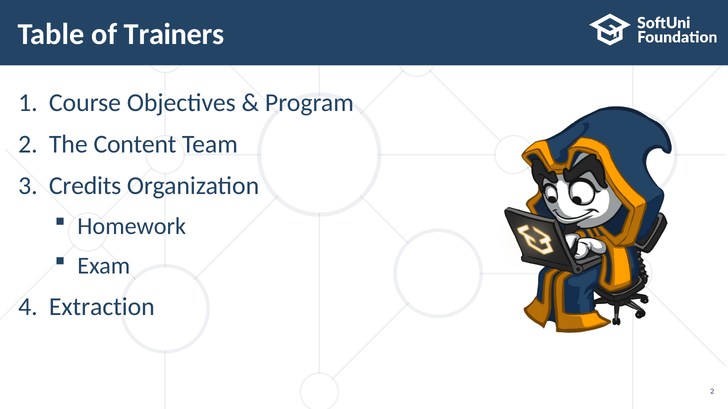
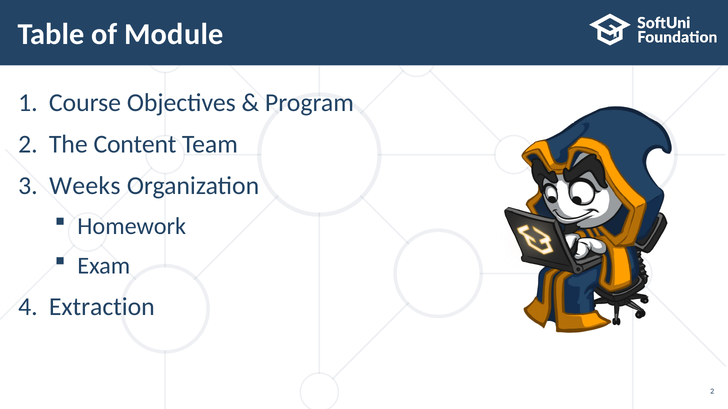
Trainers: Trainers -> Module (174, 34)
Credits: Credits -> Weeks (85, 186)
